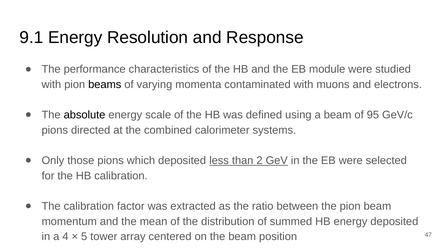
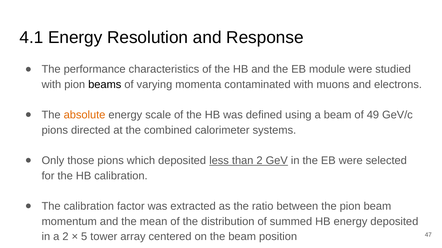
9.1: 9.1 -> 4.1 (31, 37)
absolute colour: black -> orange (85, 115)
95: 95 -> 49 (373, 115)
a 4: 4 -> 2 (65, 237)
